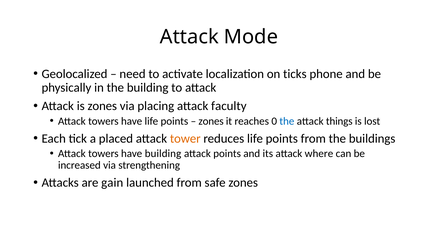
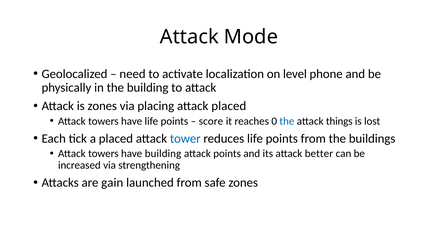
ticks: ticks -> level (295, 74)
attack faculty: faculty -> placed (229, 106)
zones: zones -> score (211, 121)
tower colour: orange -> blue (185, 139)
where: where -> better (319, 154)
